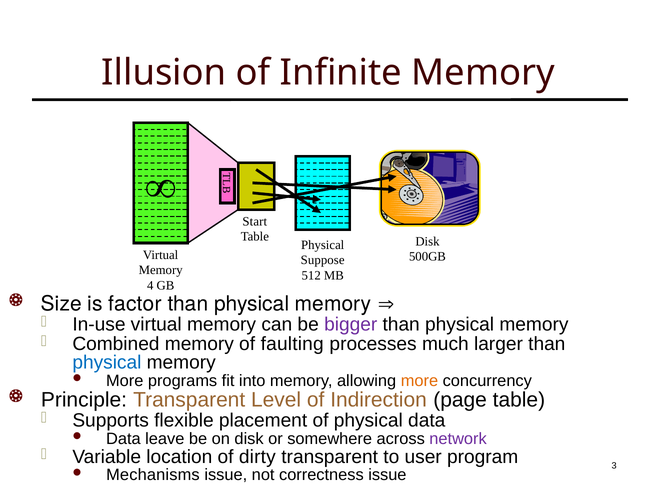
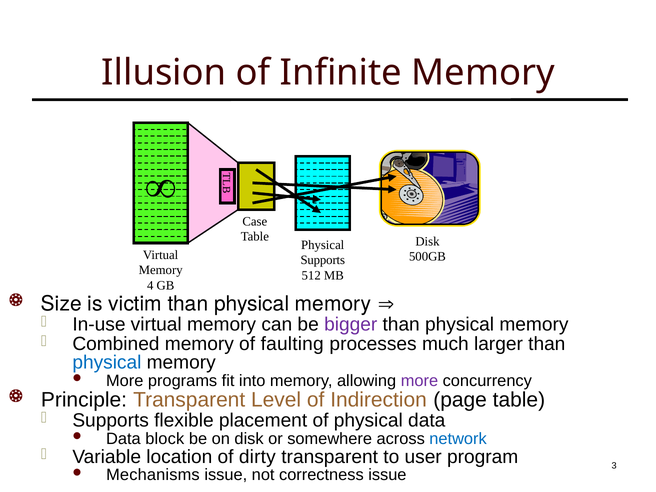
Start: Start -> Case (255, 221)
Suppose: Suppose -> Supports (323, 260)
factor: factor -> victim (135, 304)
more colour: orange -> purple (419, 381)
leave: leave -> block (165, 439)
network colour: purple -> blue (458, 439)
